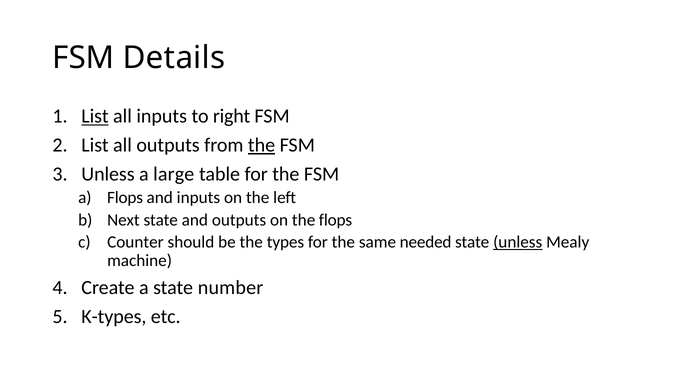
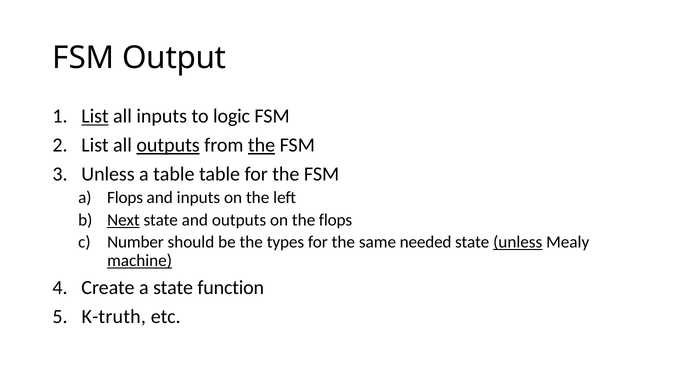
Details: Details -> Output (174, 58)
right: right -> logic (232, 116)
outputs underline: none -> present (168, 145)
a large: large -> table (174, 174)
Next underline: none -> present (123, 220)
Counter: Counter -> Number (135, 242)
machine underline: none -> present (140, 260)
number: number -> function (231, 287)
K-types: K-types -> K-truth (114, 316)
